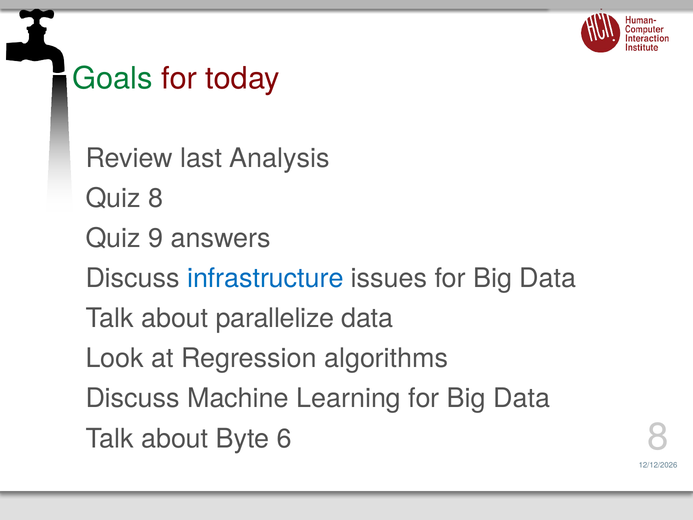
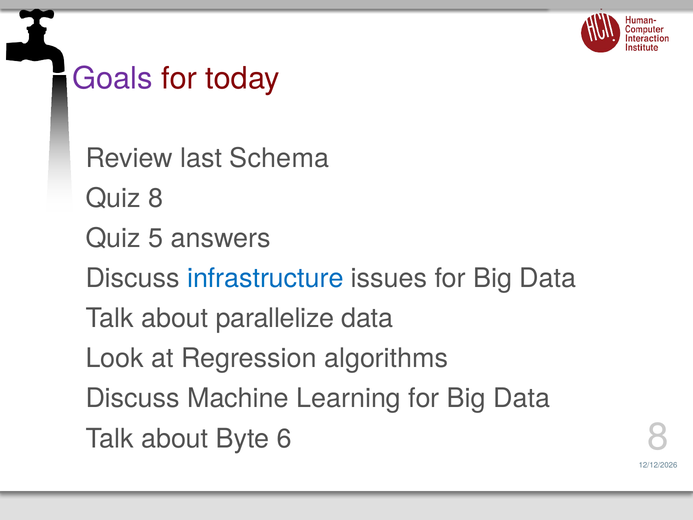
Goals colour: green -> purple (113, 79)
Analysis: Analysis -> Schema (279, 158)
9: 9 -> 5 (156, 238)
